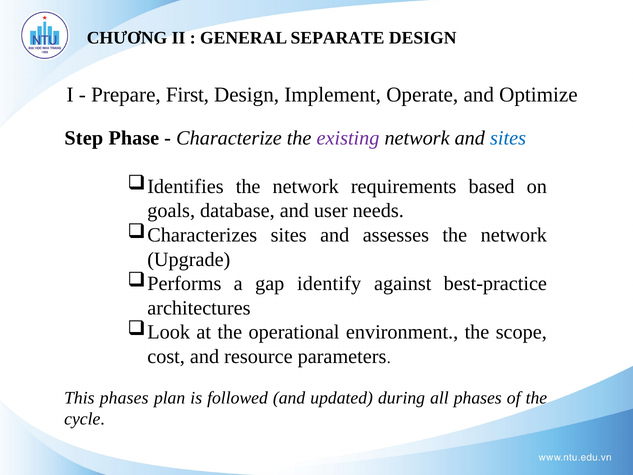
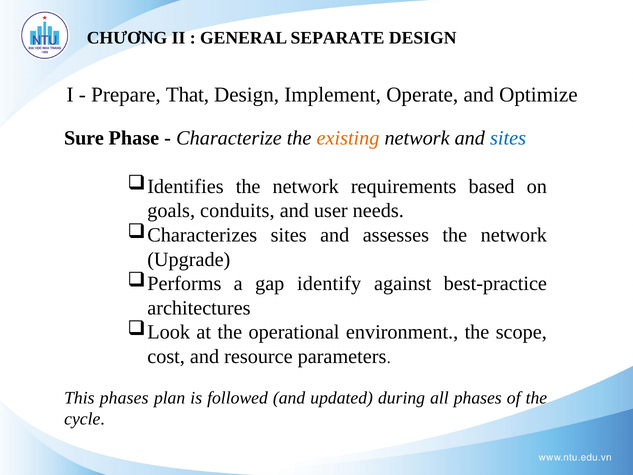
First: First -> That (187, 95)
Step: Step -> Sure (84, 138)
existing colour: purple -> orange (348, 138)
database: database -> conduits (237, 211)
